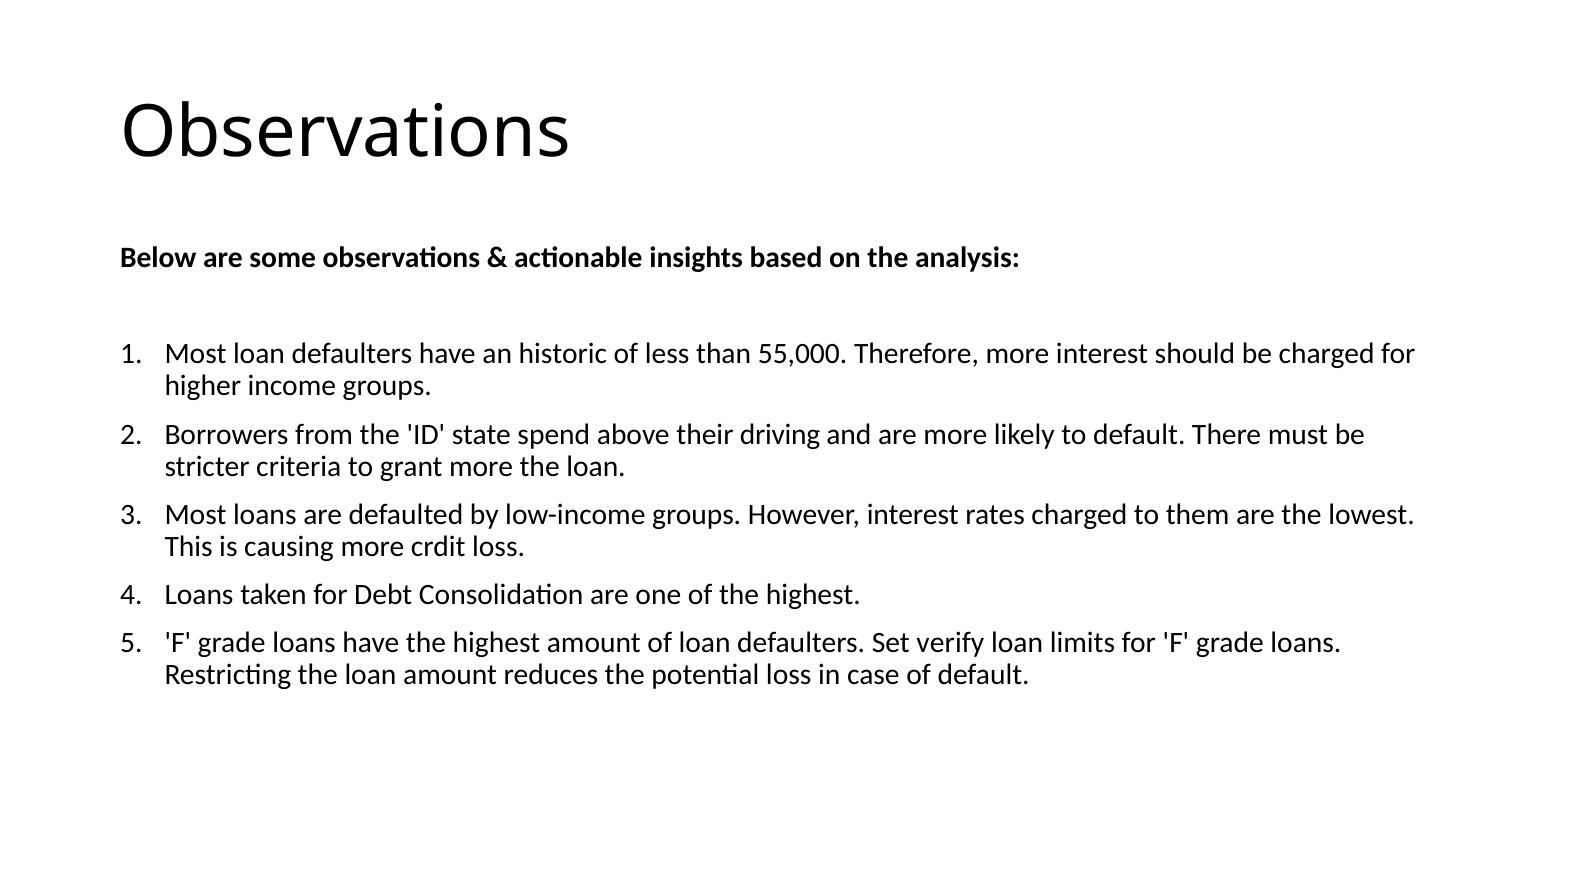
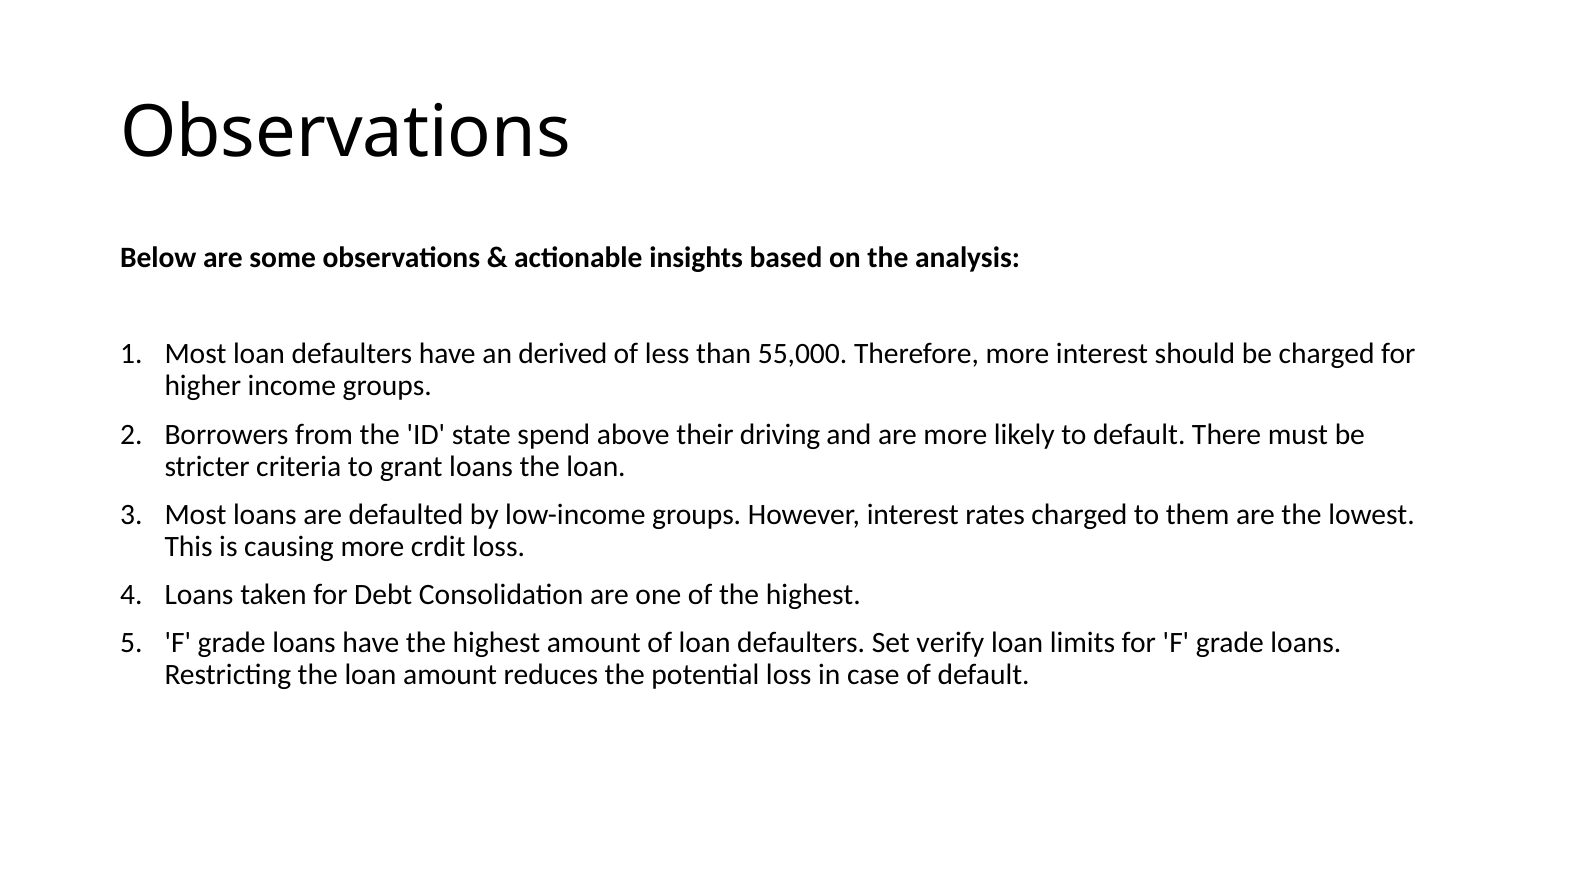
historic: historic -> derived (563, 354)
grant more: more -> loans (481, 467)
